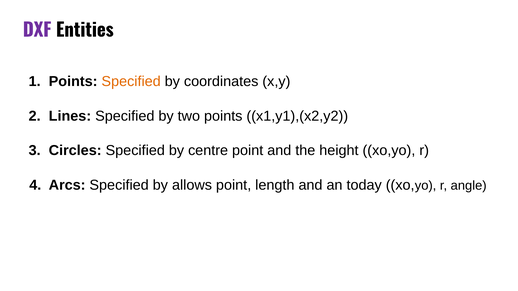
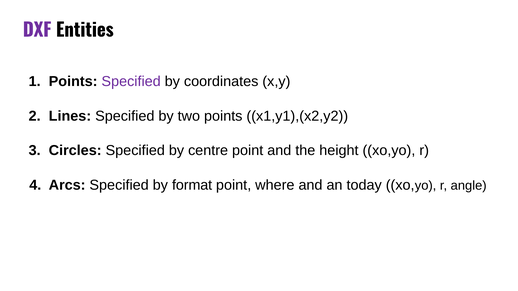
Specified colour: orange -> purple (131, 82)
allows: allows -> format (192, 185)
length: length -> where (275, 185)
